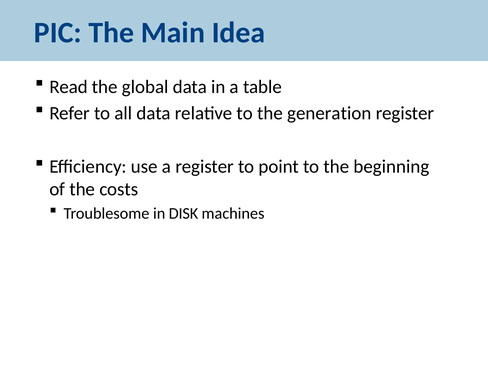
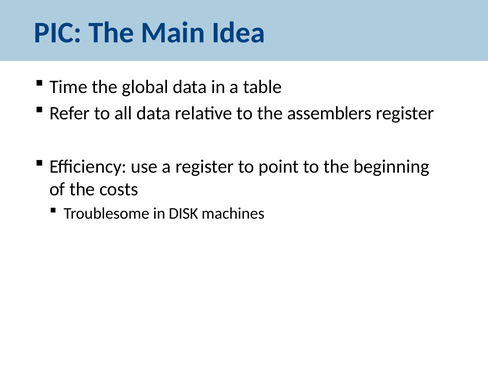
Read: Read -> Time (68, 87)
generation: generation -> assemblers (329, 113)
